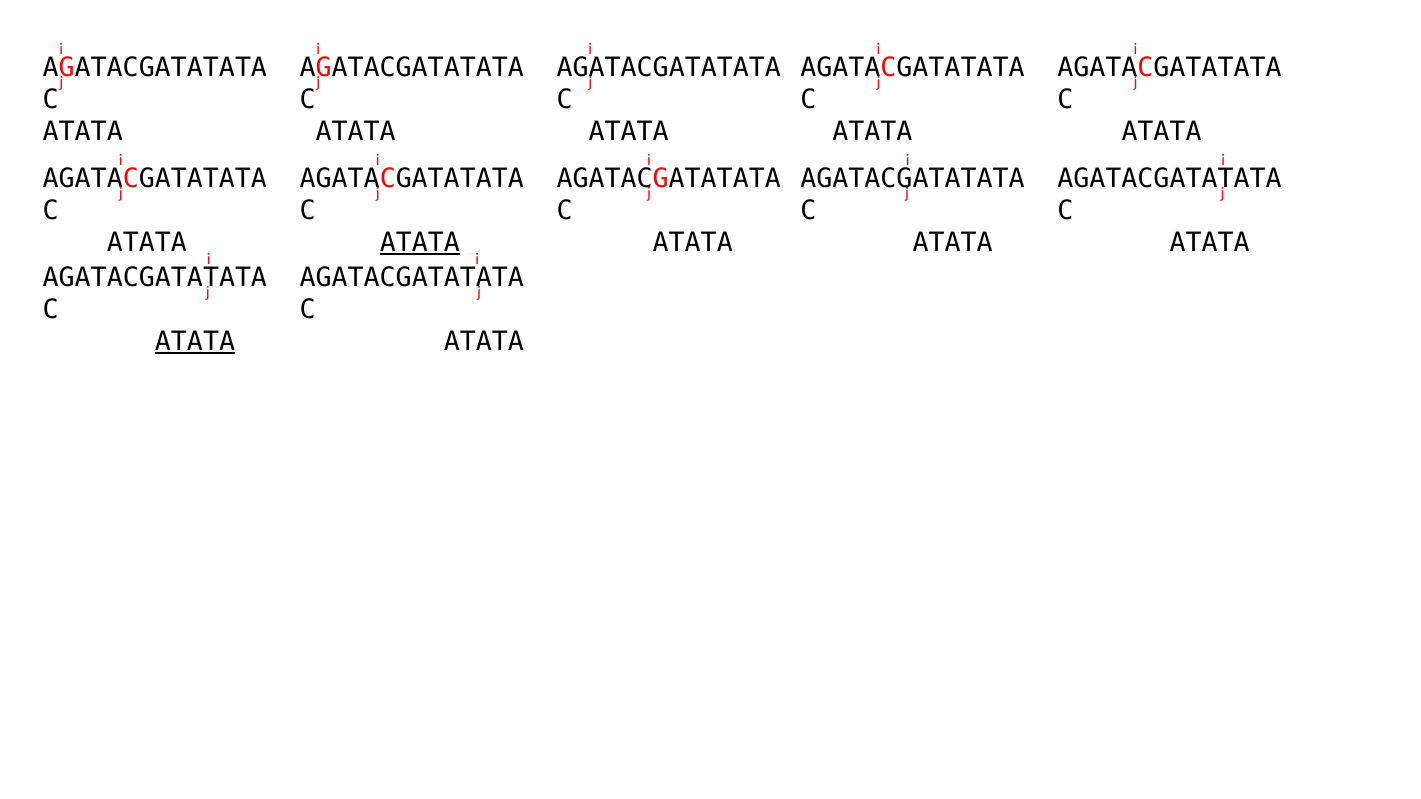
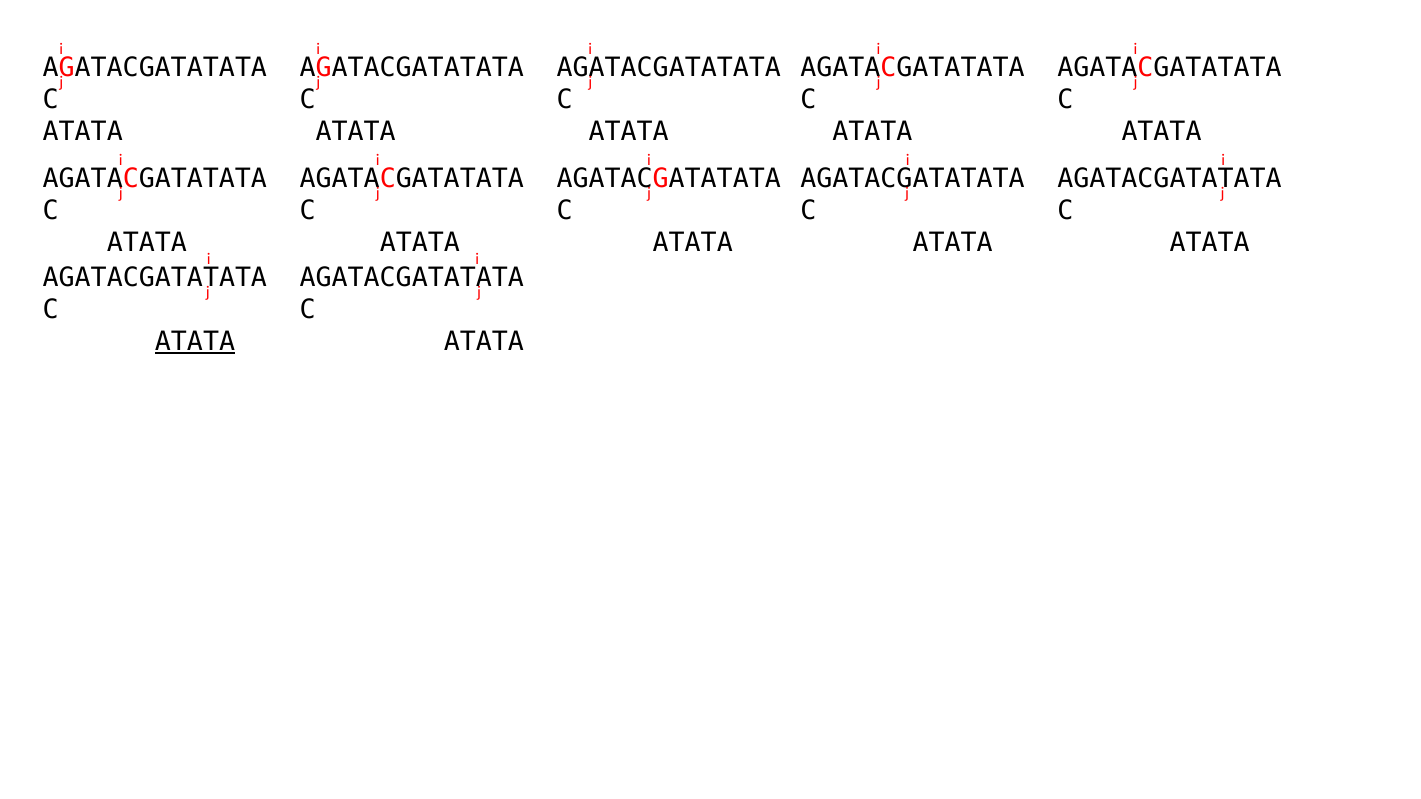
ATATA underline: present -> none (420, 243)
